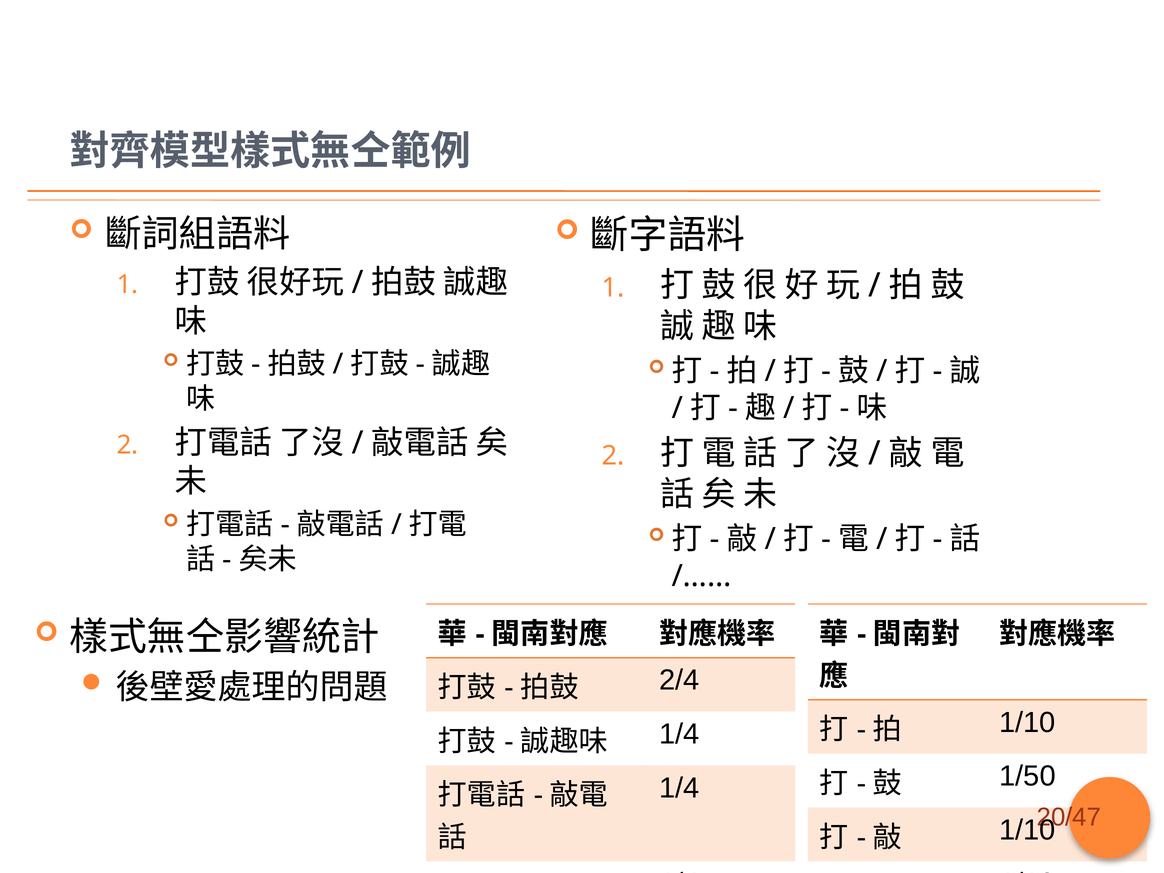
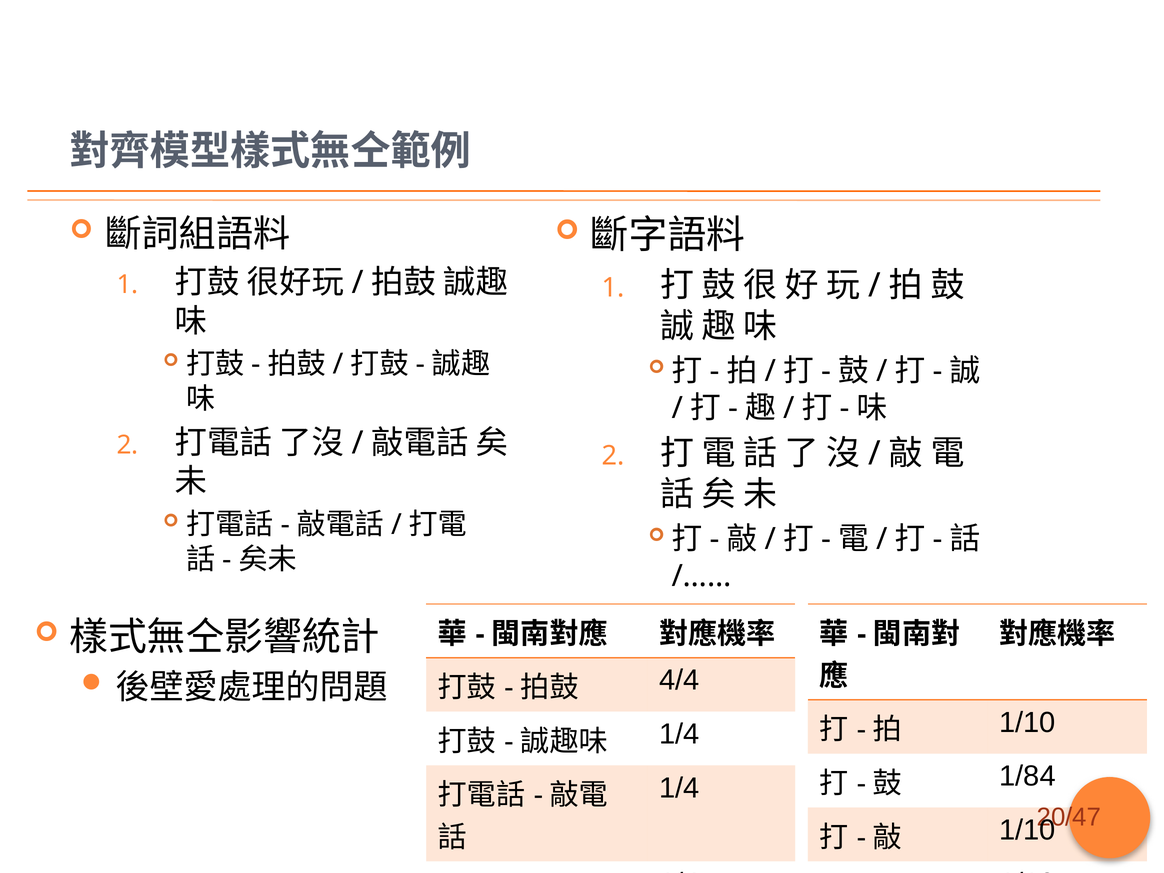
2/4: 2/4 -> 4/4 (679, 680)
1/50: 1/50 -> 1/84 (1027, 776)
